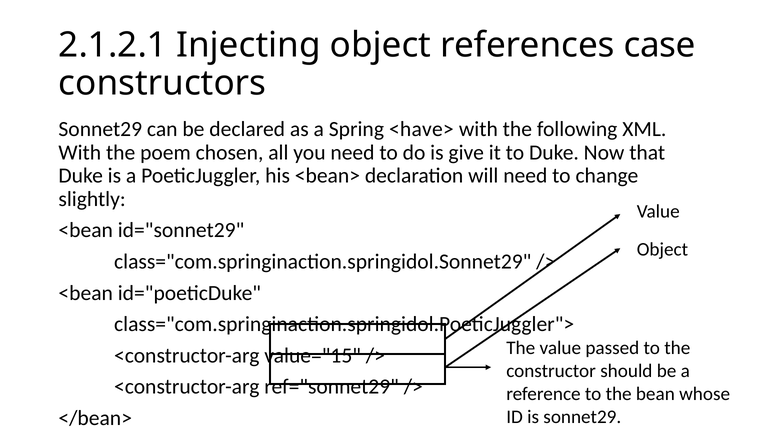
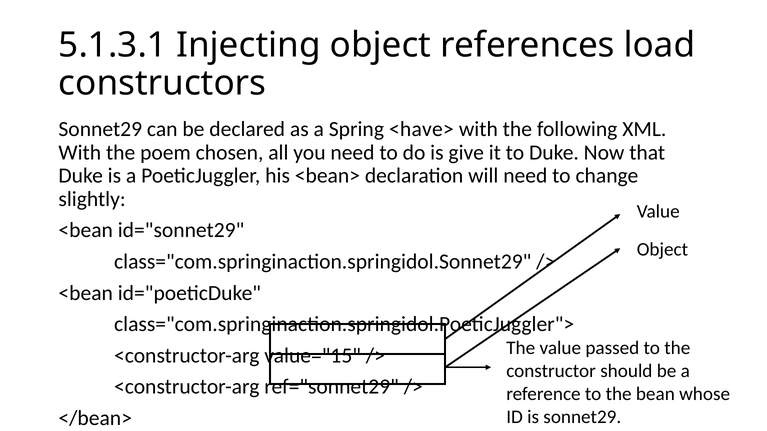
2.1.2.1: 2.1.2.1 -> 5.1.3.1 (113, 45)
case: case -> load (660, 45)
